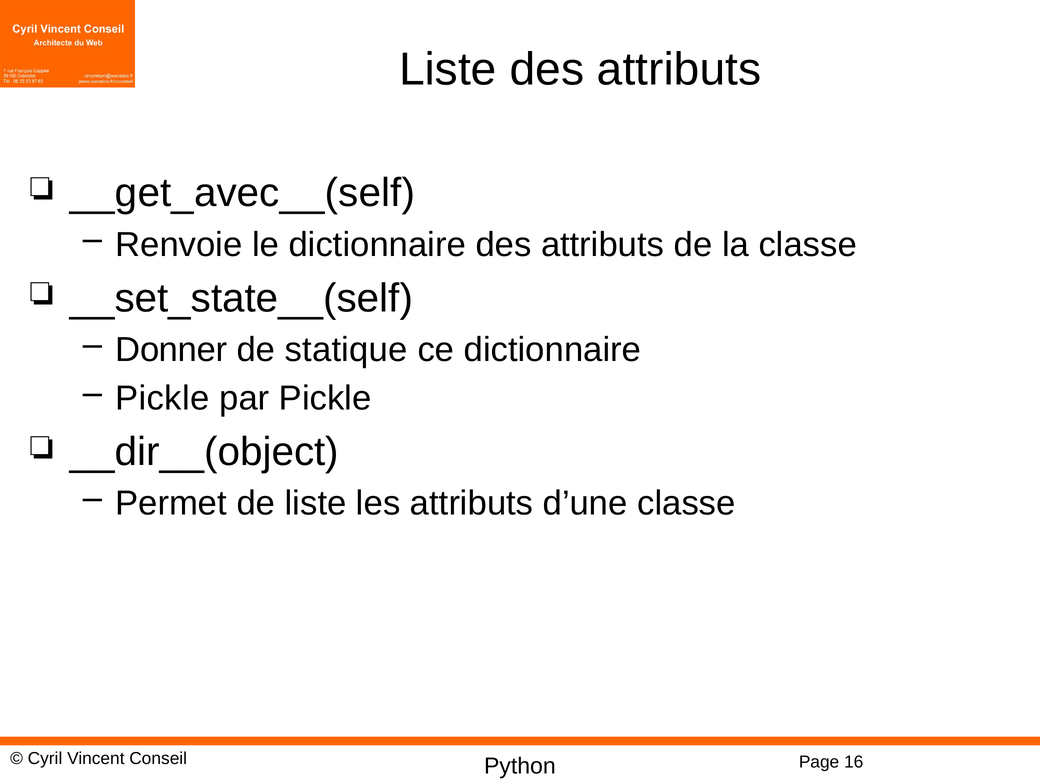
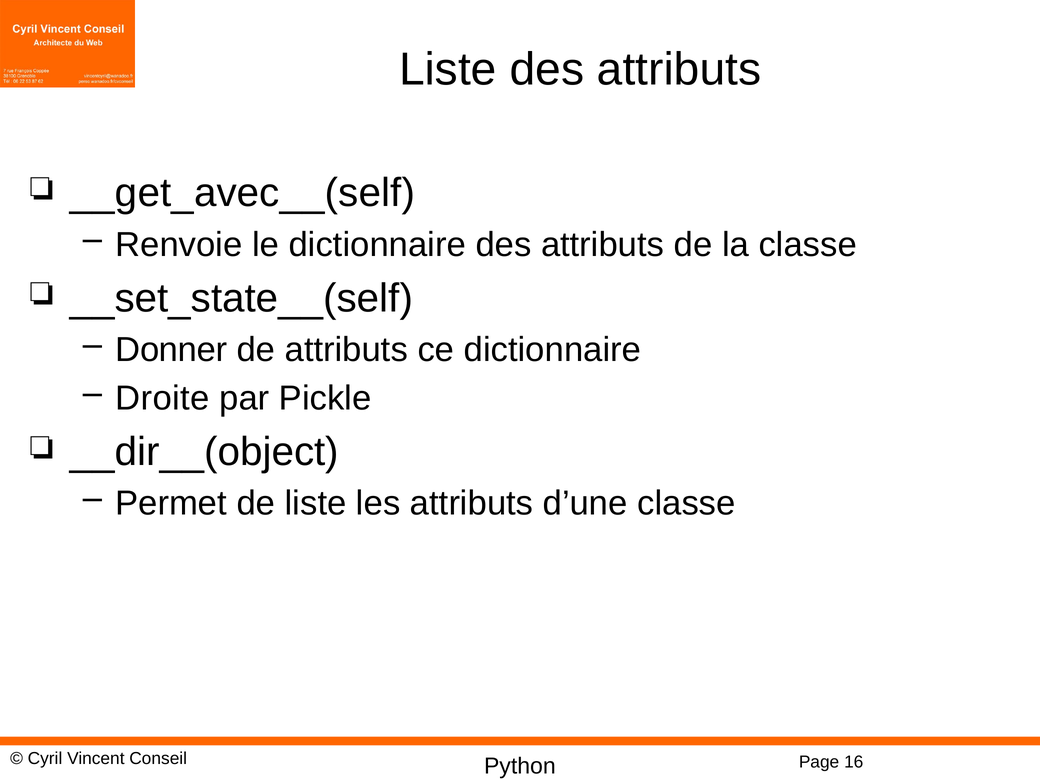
de statique: statique -> attributs (346, 350)
Pickle: Pickle -> Droite (162, 398)
